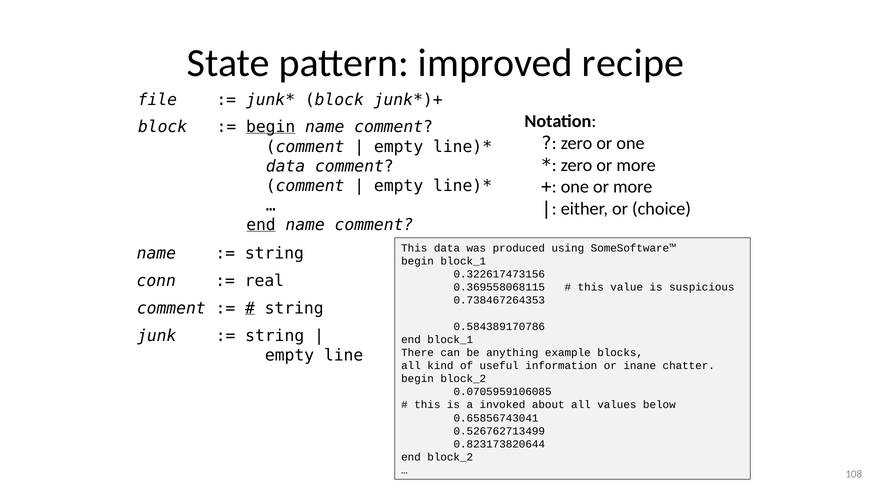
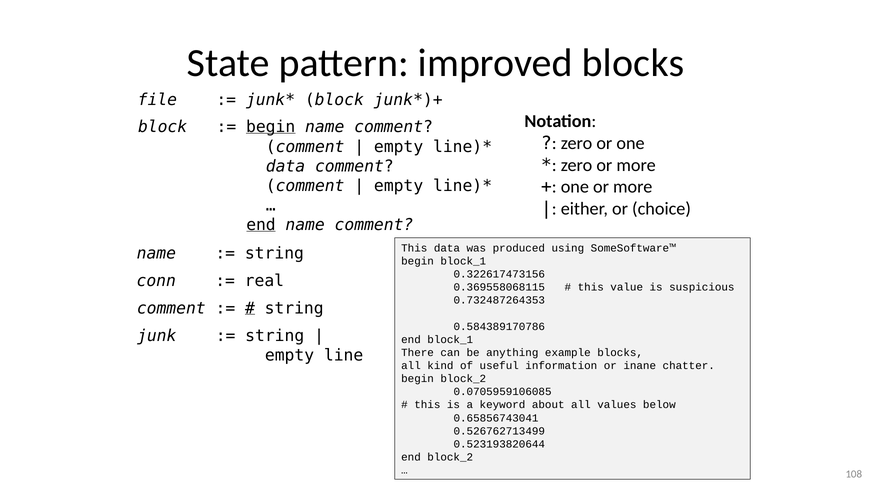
improved recipe: recipe -> blocks (633, 63)
0.738467264353: 0.738467264353 -> 0.732487264353 (499, 301)
invoked: invoked -> keyword (502, 405)
0.823173820644: 0.823173820644 -> 0.523193820644 (499, 444)
